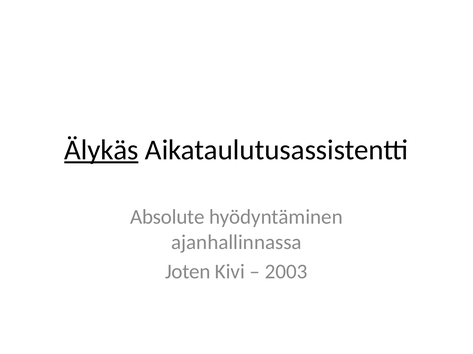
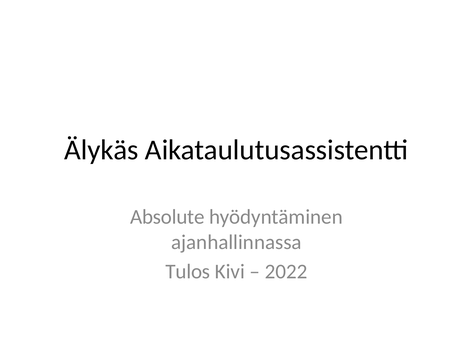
Älykäs underline: present -> none (101, 150)
Joten: Joten -> Tulos (188, 272)
2003: 2003 -> 2022 (286, 272)
